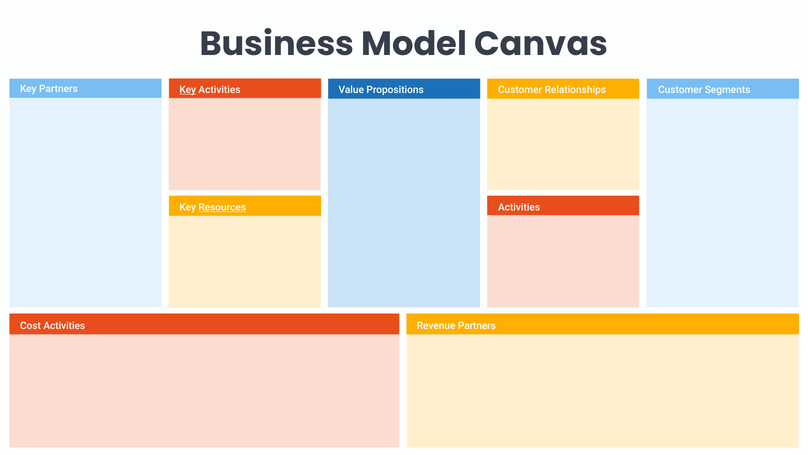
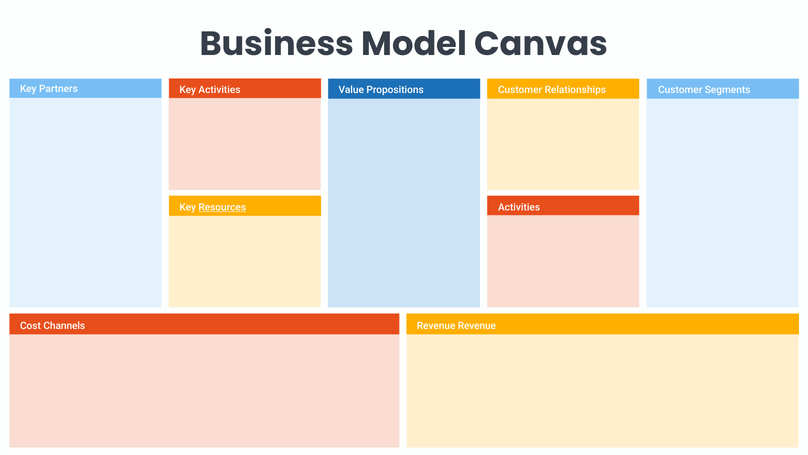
Key underline: present -> none (188, 90)
Cost Activities: Activities -> Channels (64, 326)
Revenue Partners: Partners -> Revenue (477, 326)
